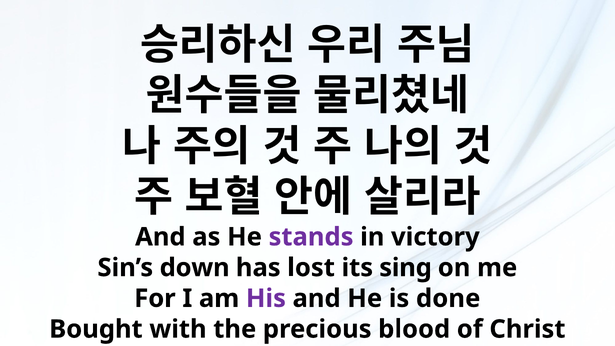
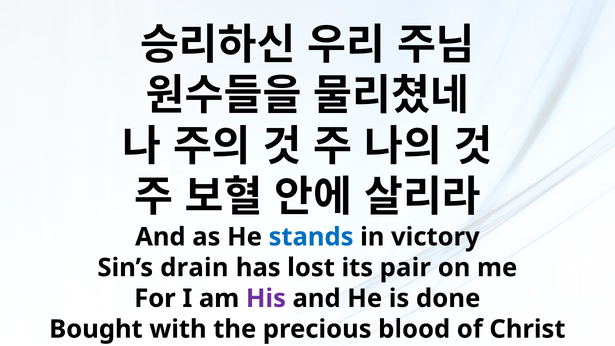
stands colour: purple -> blue (311, 237)
down: down -> drain (194, 268)
sing: sing -> pair (405, 268)
